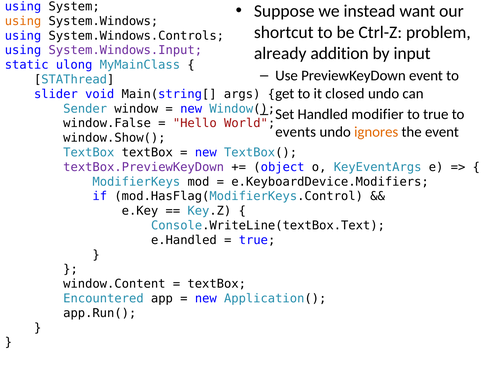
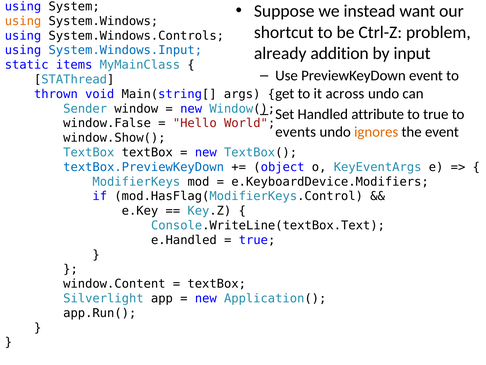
System.Windows.Input colour: purple -> blue (125, 50)
ulong: ulong -> items (74, 65)
closed: closed -> across (345, 93)
slider: slider -> thrown (56, 94)
modifier: modifier -> attribute (378, 114)
textBox.PreviewKeyDown colour: purple -> blue (144, 167)
Encountered: Encountered -> Silverlight (103, 298)
